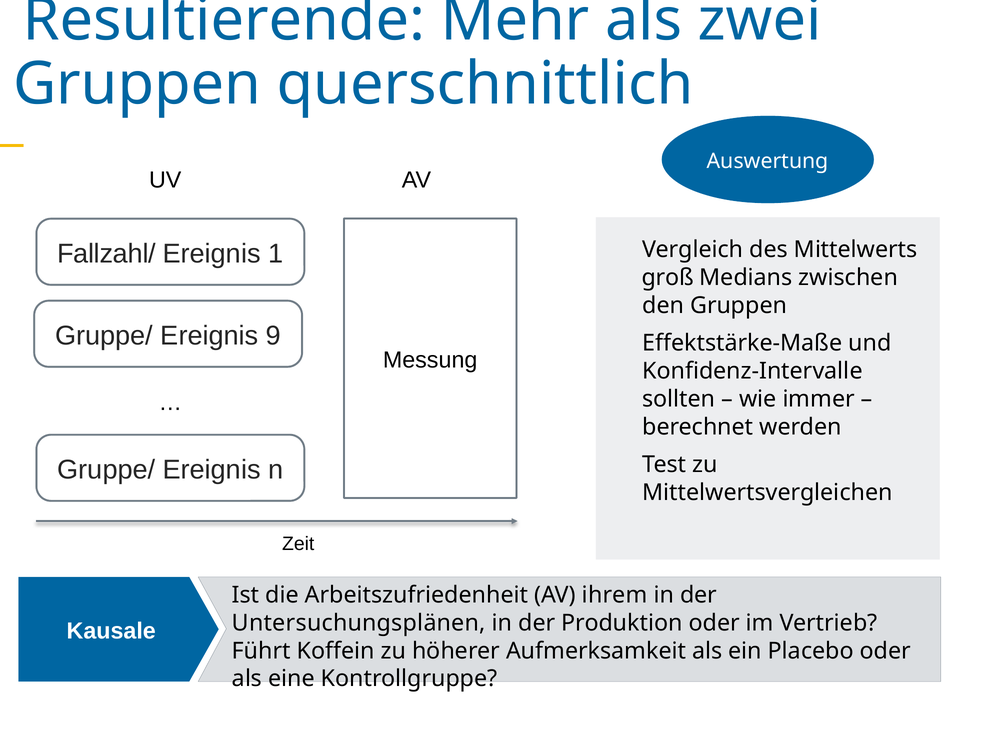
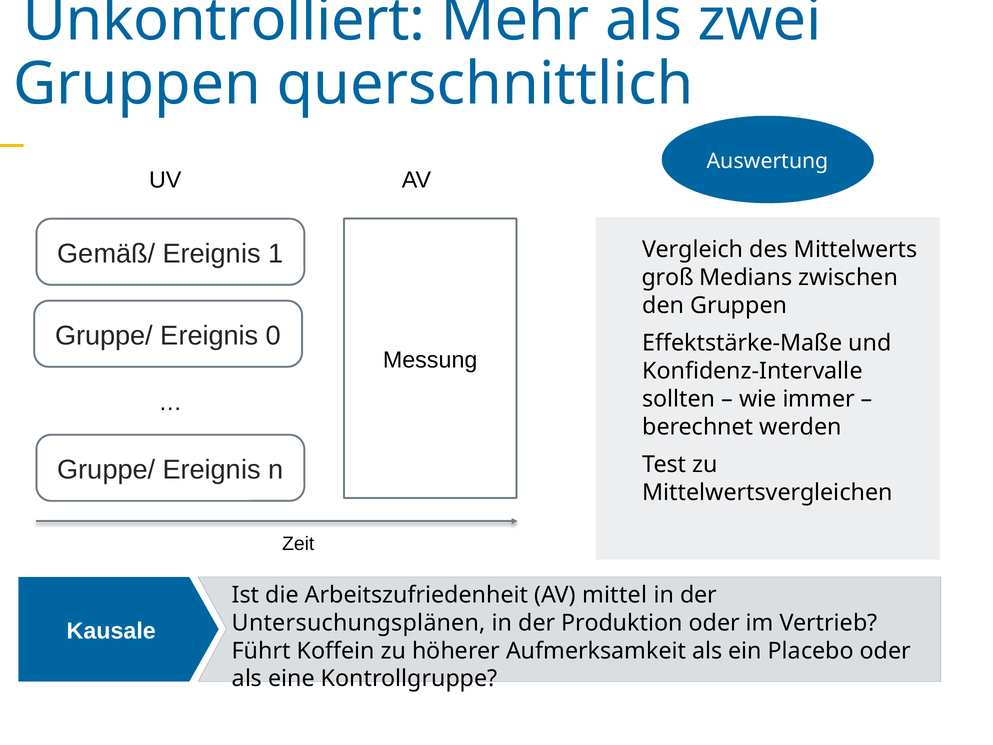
Resultierende: Resultierende -> Unkontrolliert (224, 20)
Fallzahl/: Fallzahl/ -> Gemäß/ (106, 254)
9: 9 -> 0 (273, 336)
ihrem: ihrem -> mittel (615, 595)
